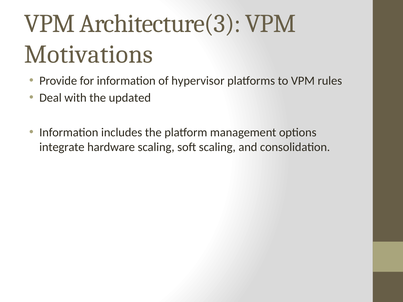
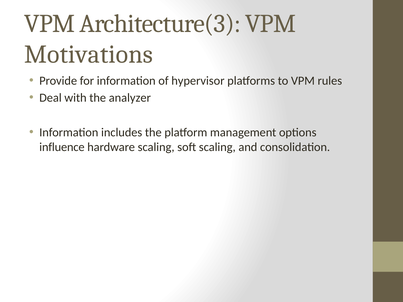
updated: updated -> analyzer (130, 98)
integrate: integrate -> influence (62, 147)
